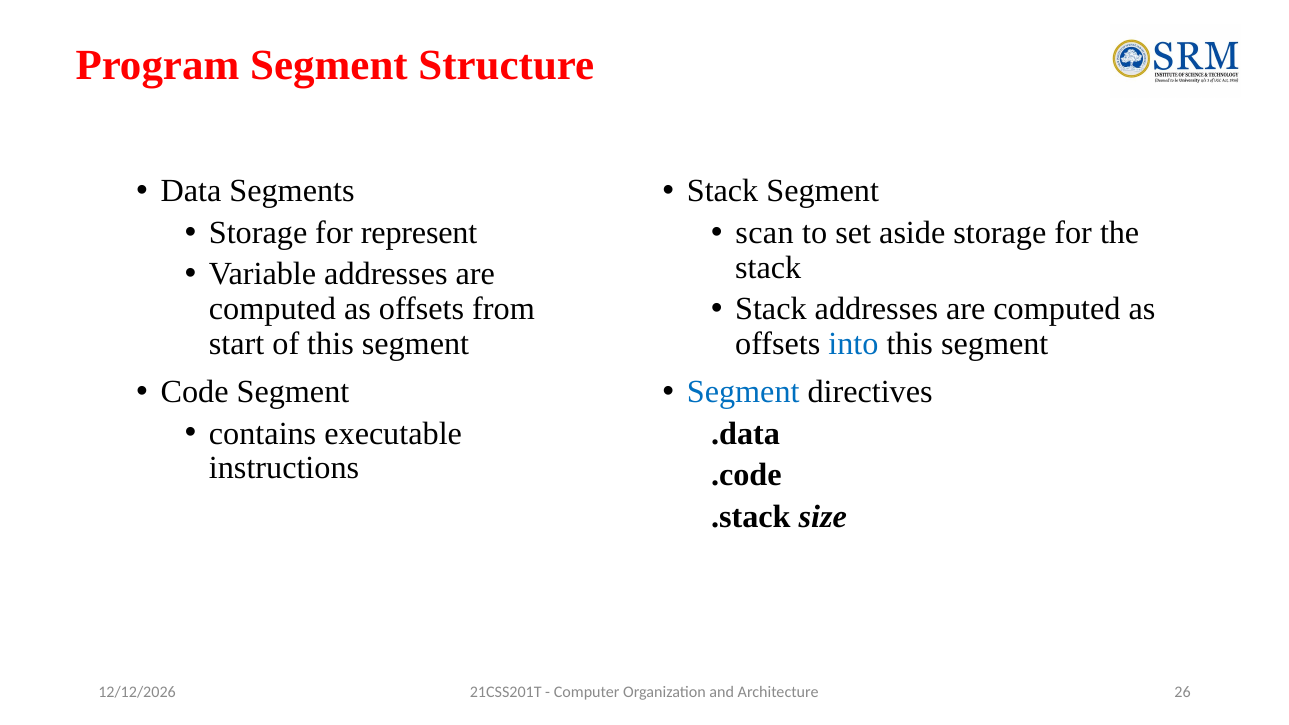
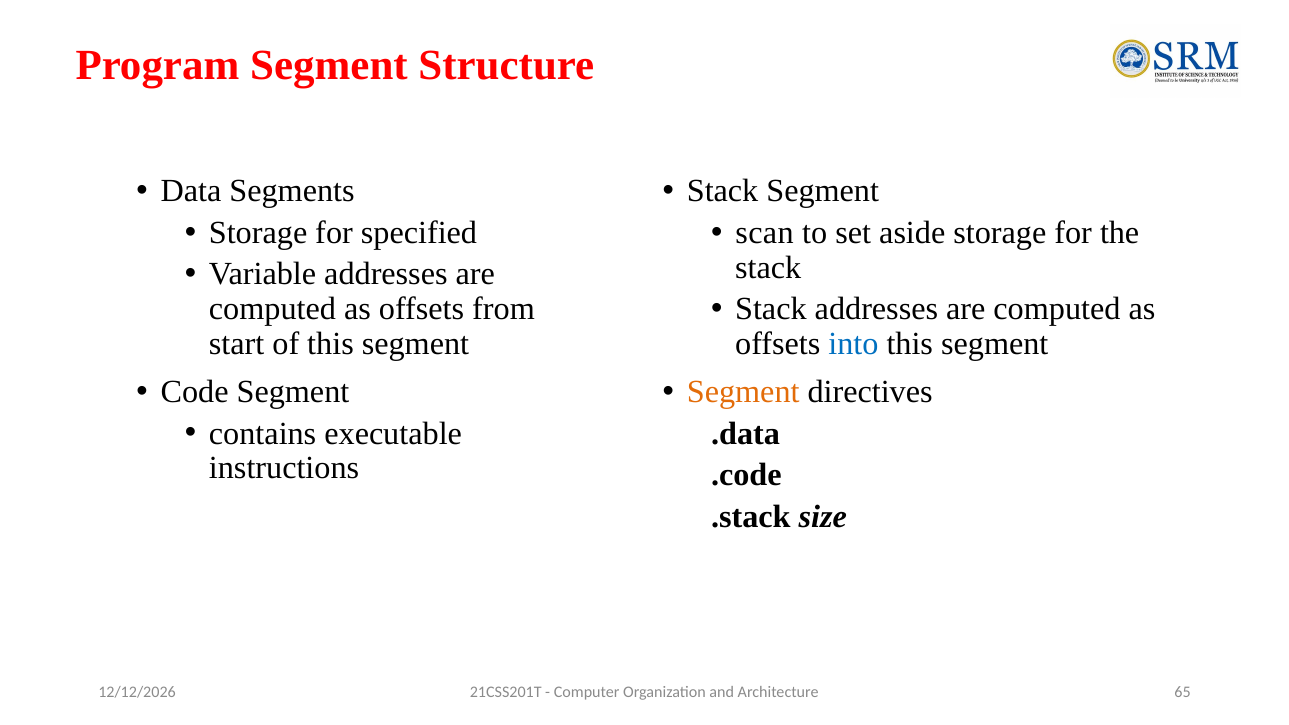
represent: represent -> specified (419, 233)
Segment colour: blue -> orange (743, 392)
26: 26 -> 65 (1183, 692)
